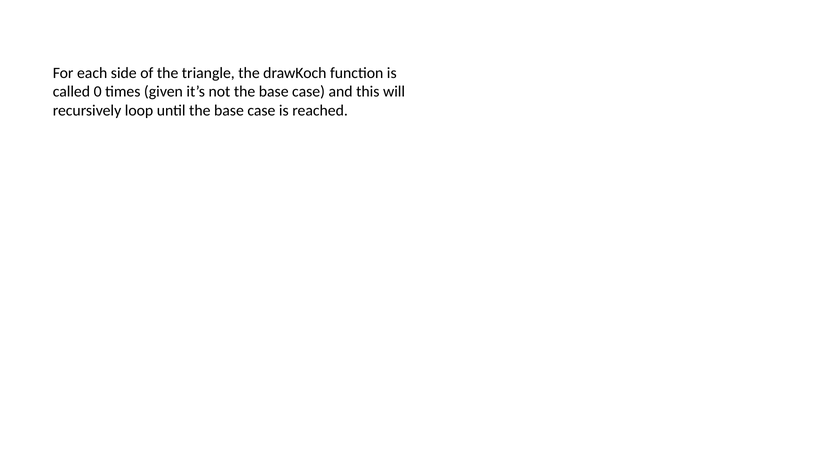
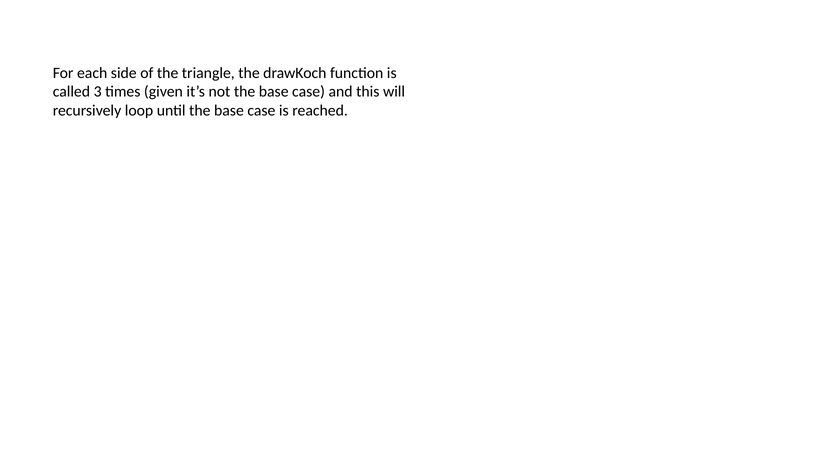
0: 0 -> 3 (98, 92)
